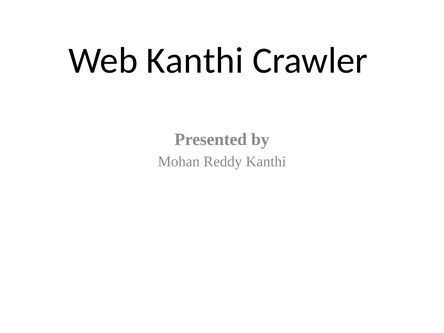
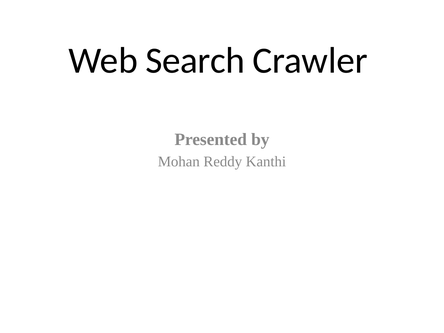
Web Kanthi: Kanthi -> Search (195, 60)
